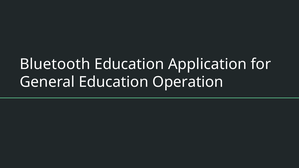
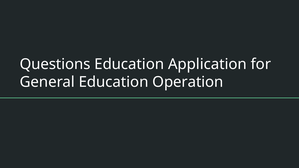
Bluetooth: Bluetooth -> Questions (55, 64)
